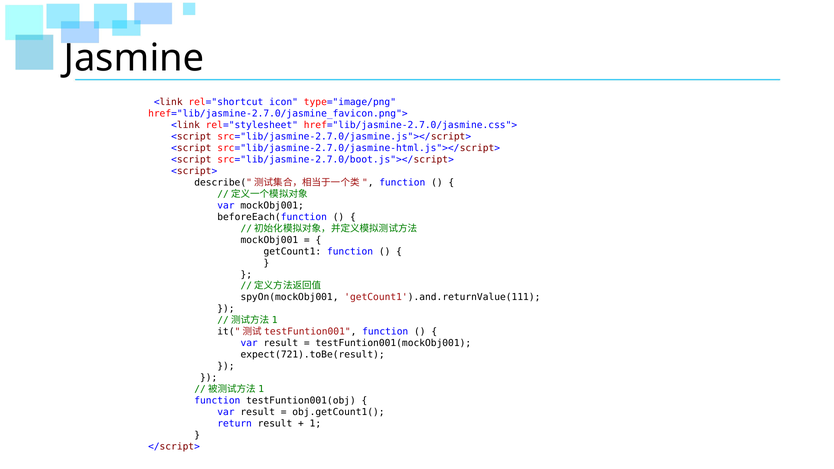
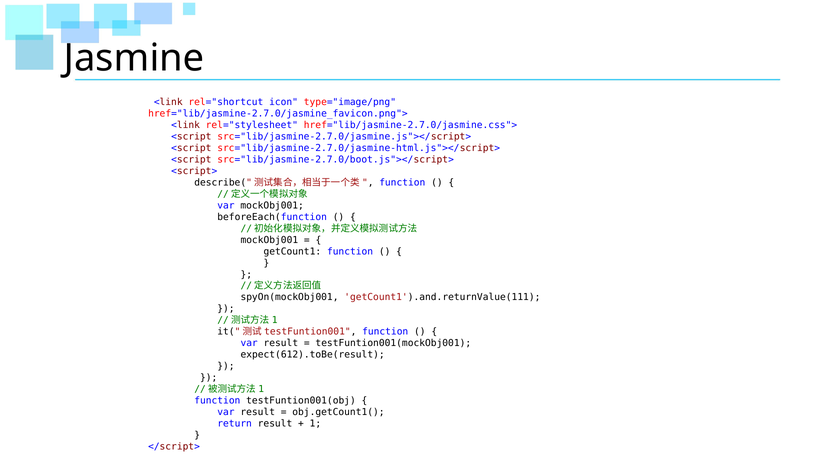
expect(721).toBe(result: expect(721).toBe(result -> expect(612).toBe(result (313, 355)
